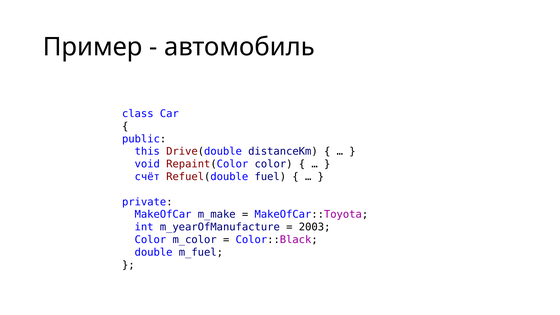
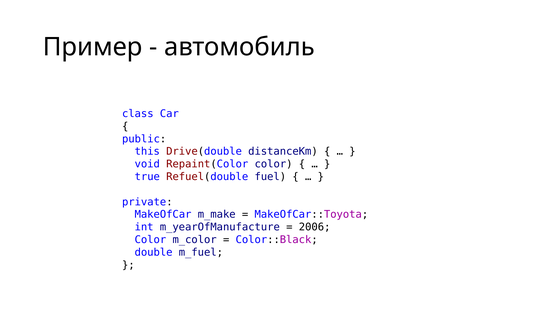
счёт: счёт -> true (147, 177)
2003: 2003 -> 2006 (315, 227)
